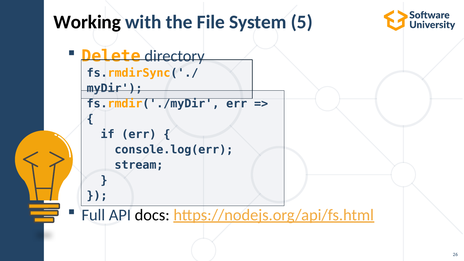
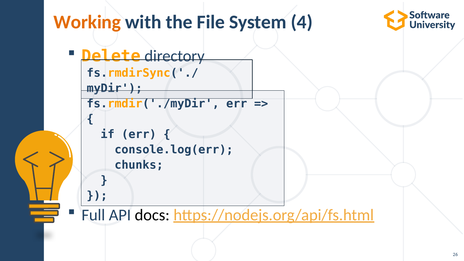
Working colour: black -> orange (87, 22)
5: 5 -> 4 (302, 22)
stream: stream -> chunks (139, 165)
